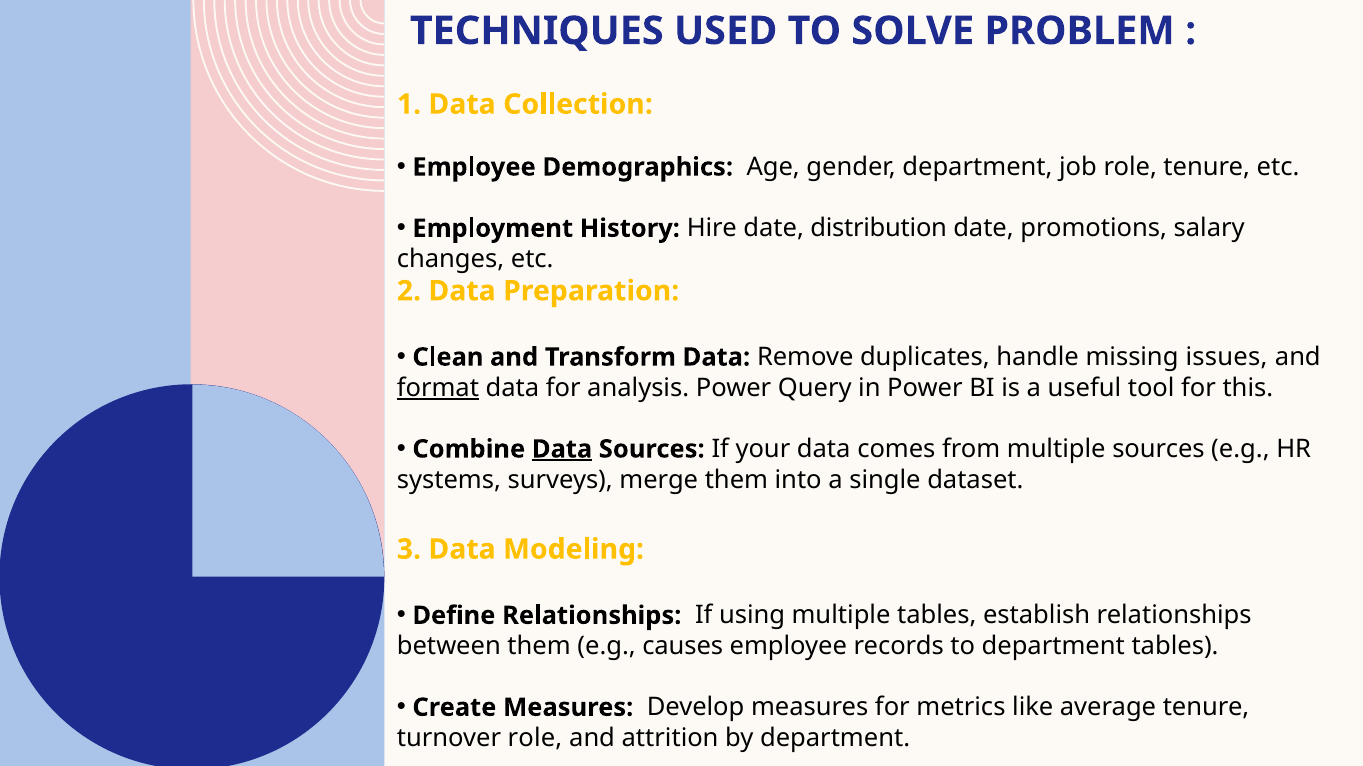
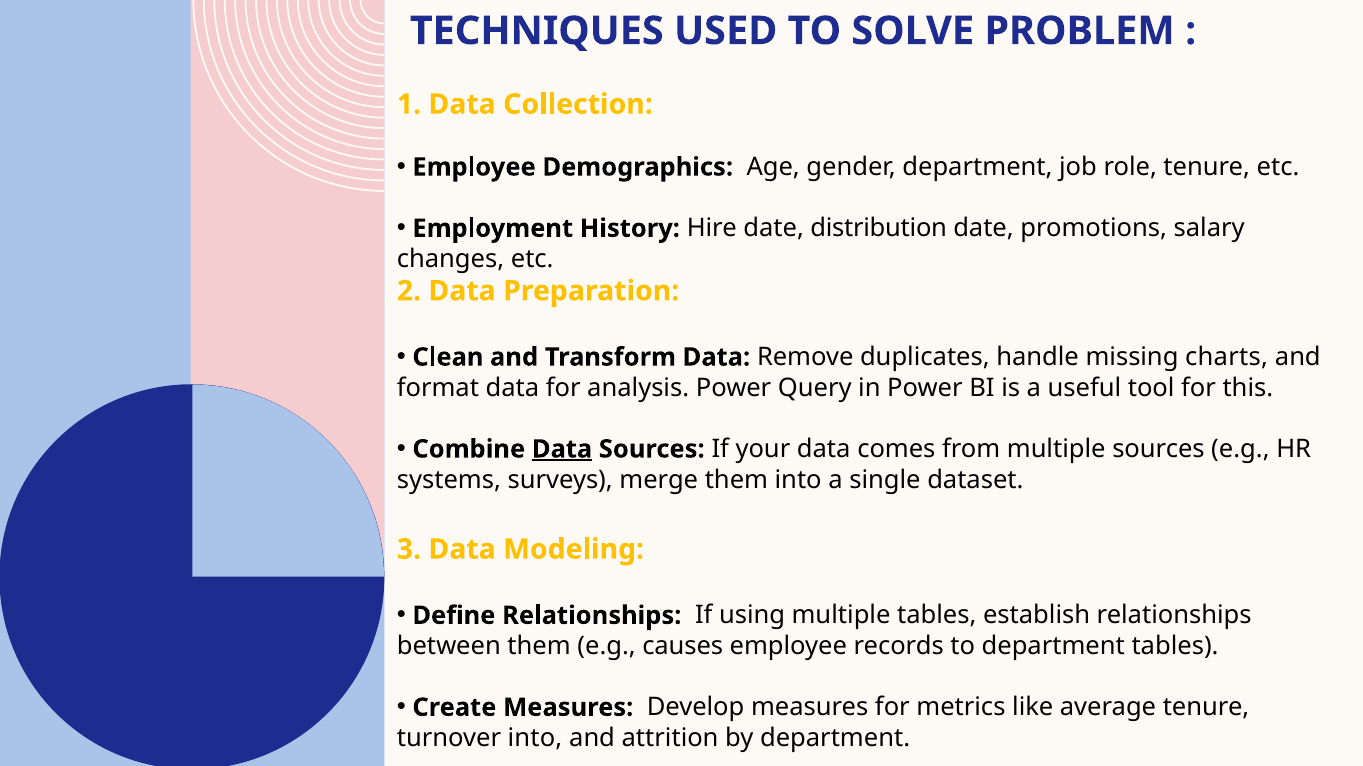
issues: issues -> charts (1227, 357)
format underline: present -> none (438, 388)
turnover role: role -> into (535, 739)
